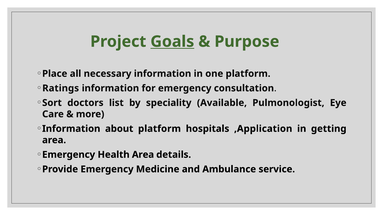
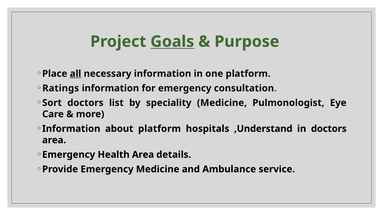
all underline: none -> present (76, 74)
speciality Available: Available -> Medicine (222, 103)
,Application: ,Application -> ,Understand (263, 129)
in getting: getting -> doctors (329, 129)
